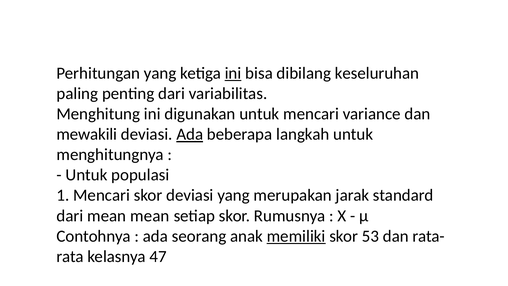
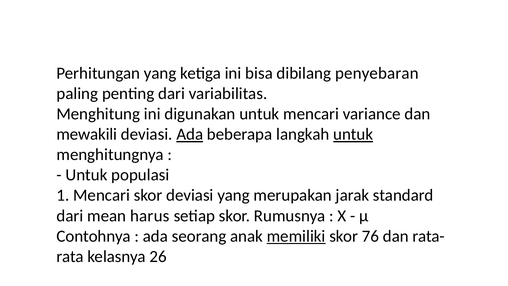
ini underline: present -> none (233, 73)
keseluruhan: keseluruhan -> penyebaran (377, 73)
untuk underline: none -> present (353, 134)
mean mean: mean -> harus (150, 216)
53: 53 -> 76 (370, 236)
47: 47 -> 26 (158, 256)
